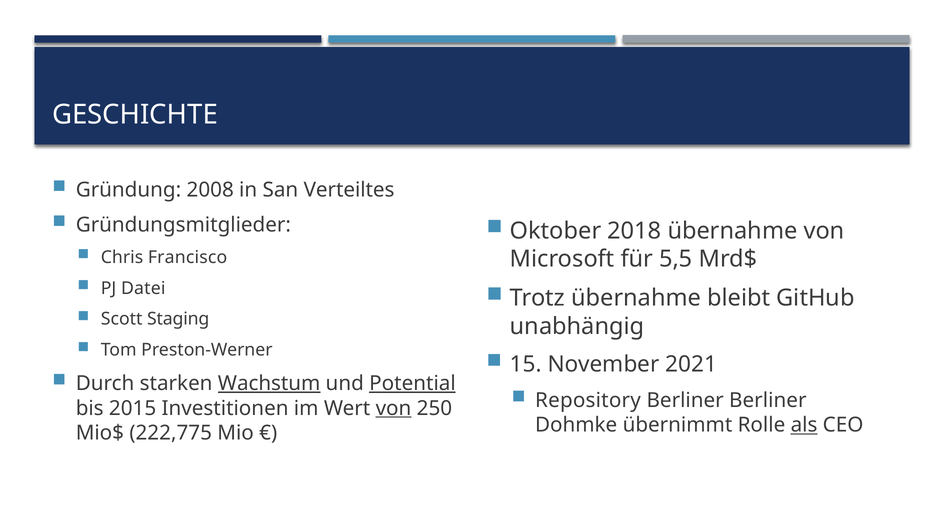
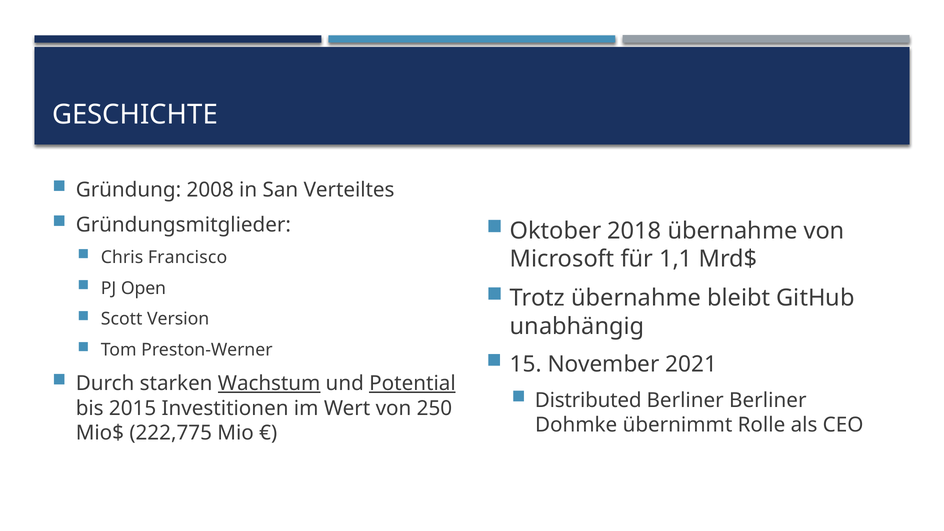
5,5: 5,5 -> 1,1 (676, 259)
Datei: Datei -> Open (143, 288)
Staging: Staging -> Version (178, 319)
Repository: Repository -> Distributed (588, 400)
von underline: present -> none (393, 408)
als underline: present -> none (804, 425)
